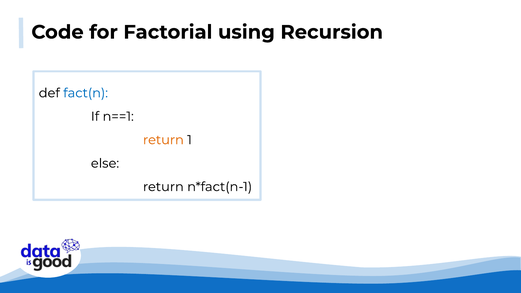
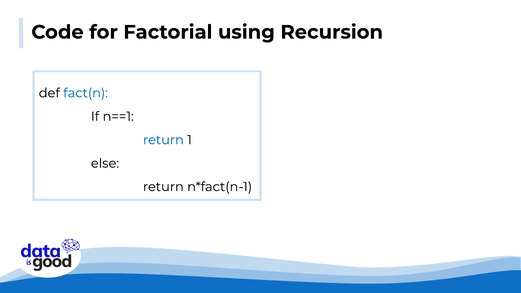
return colour: orange -> blue (163, 140)
